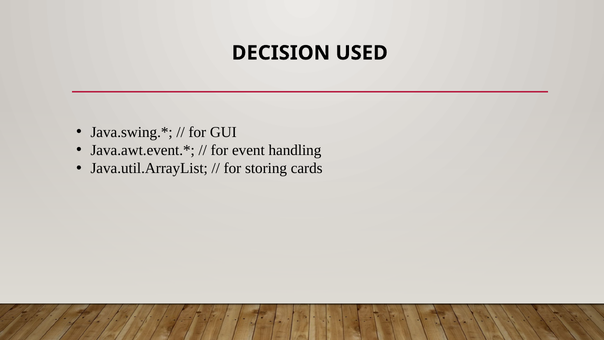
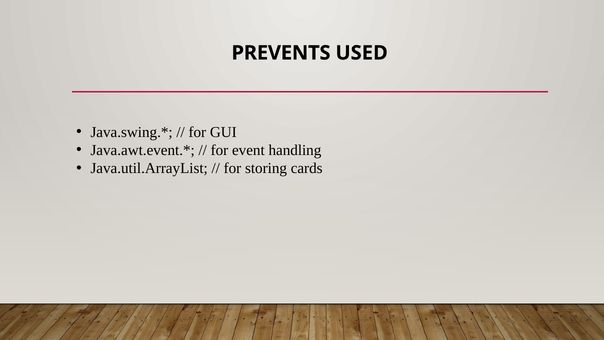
DECISION: DECISION -> PREVENTS (281, 53)
